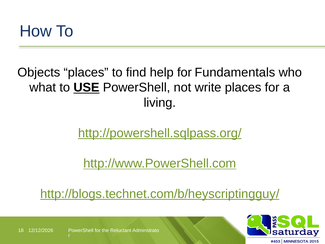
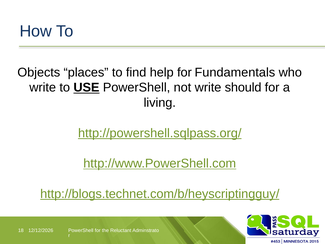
what: what -> write (43, 87)
write places: places -> should (243, 87)
